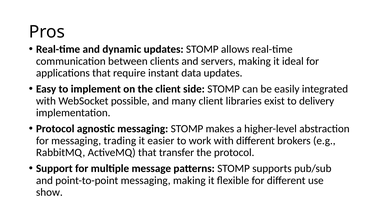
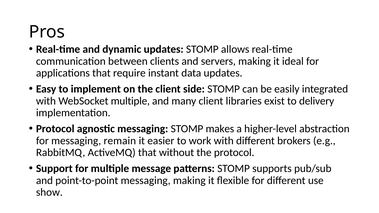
WebSocket possible: possible -> multiple (130, 101)
trading: trading -> remain (120, 141)
transfer: transfer -> without (177, 153)
